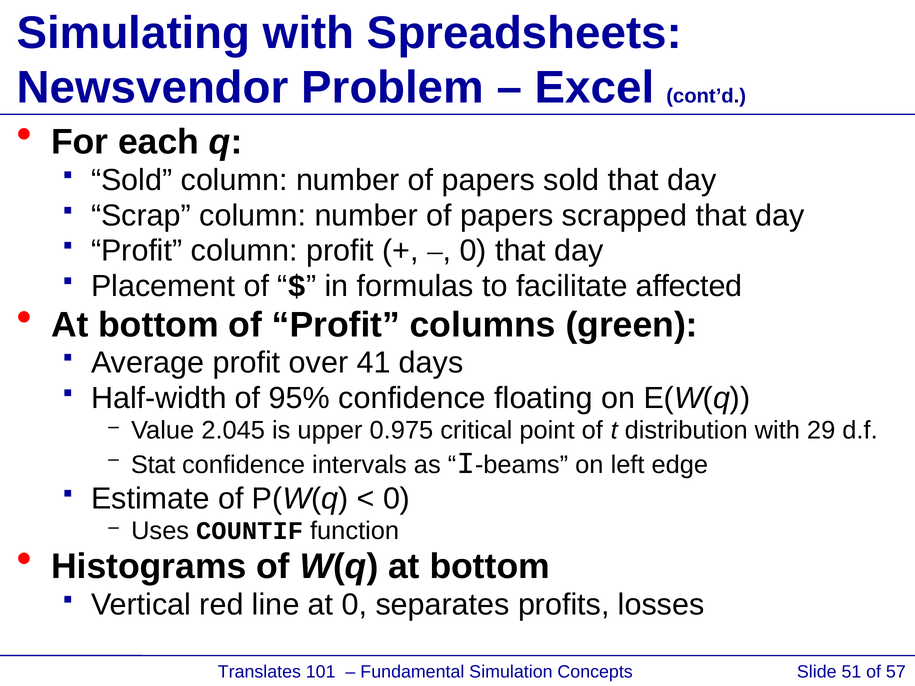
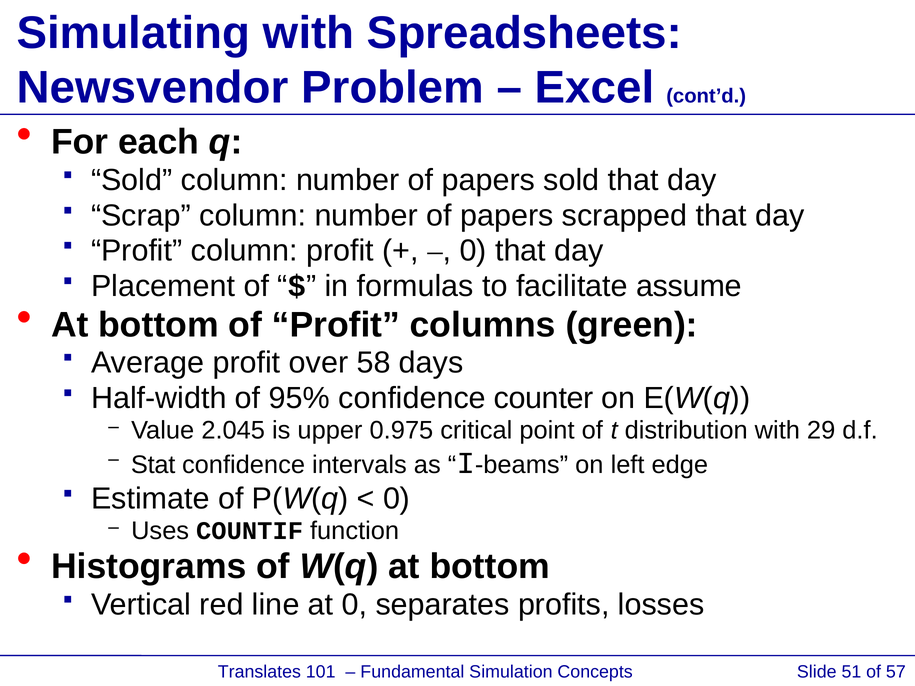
affected: affected -> assume (689, 286)
41: 41 -> 58 (374, 363)
floating: floating -> counter (544, 398)
